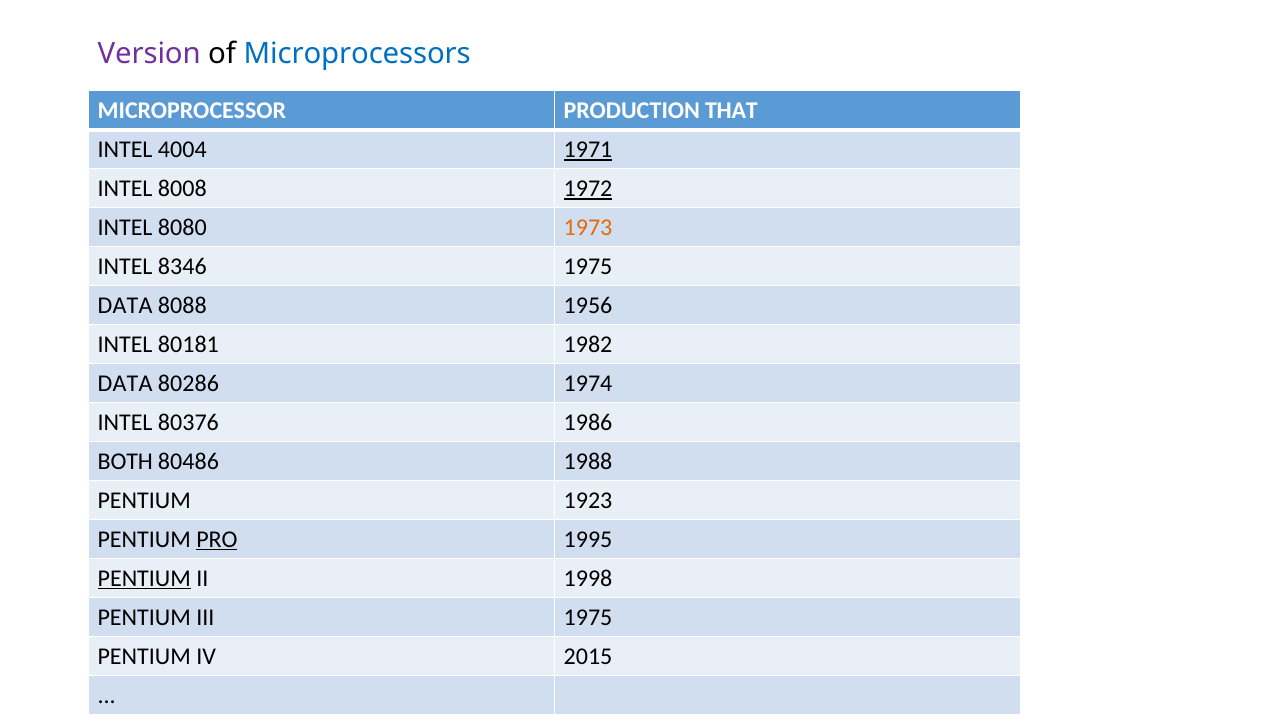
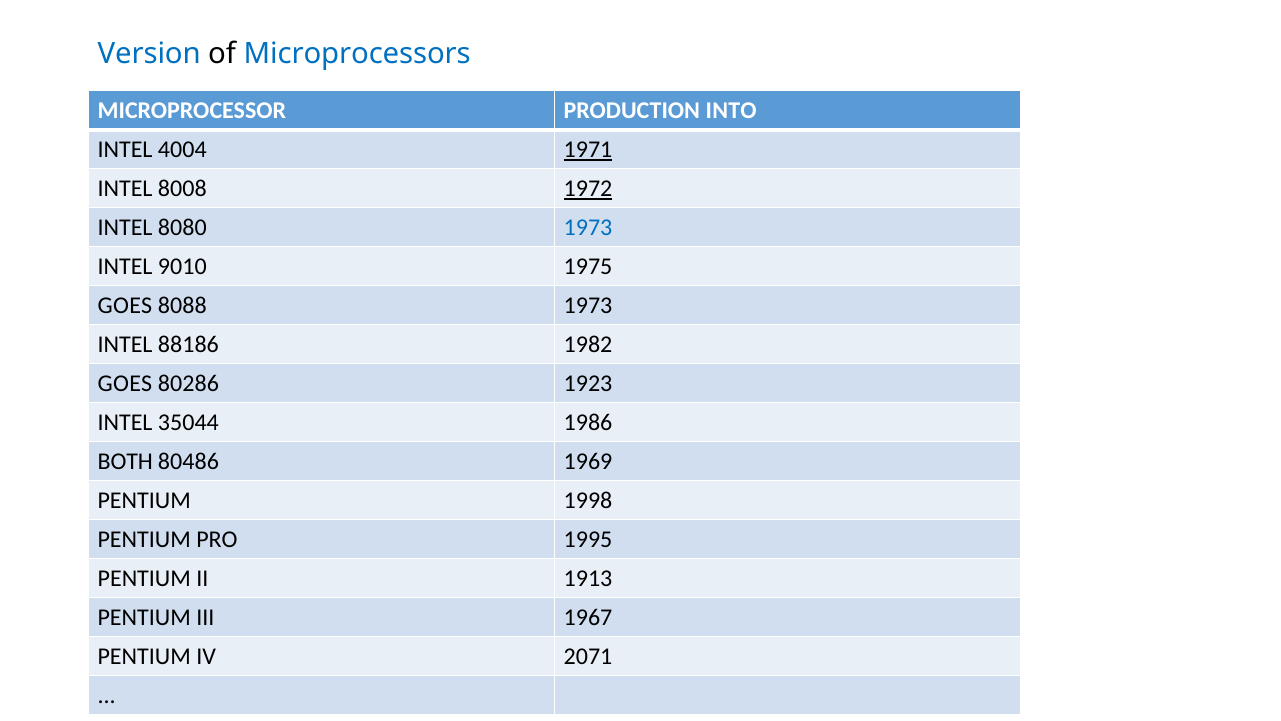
Version colour: purple -> blue (149, 54)
THAT: THAT -> INTO (731, 111)
1973 colour: orange -> blue (588, 227)
8346: 8346 -> 9010 (182, 266)
DATA: DATA -> GOES (125, 305)
8088 1956: 1956 -> 1973 (588, 305)
80181: 80181 -> 88186 (188, 344)
DATA: DATA -> GOES (125, 383)
1974: 1974 -> 1923 (588, 383)
80376: 80376 -> 35044 (188, 422)
1988: 1988 -> 1969 (588, 461)
1923: 1923 -> 1998 (588, 500)
PRO underline: present -> none (217, 539)
PENTIUM underline: present -> none (144, 578)
1998: 1998 -> 1913 (588, 578)
III 1975: 1975 -> 1967 (588, 617)
2015: 2015 -> 2071 (588, 656)
